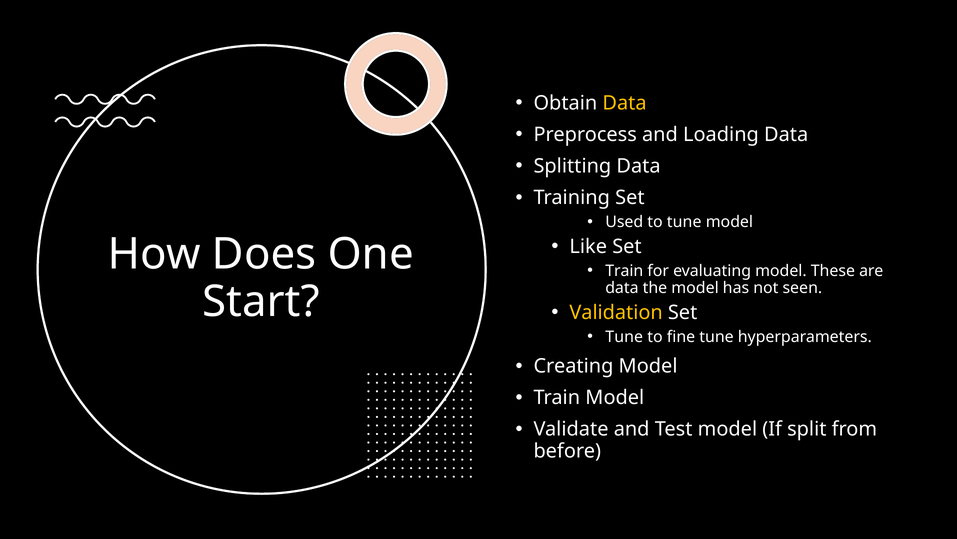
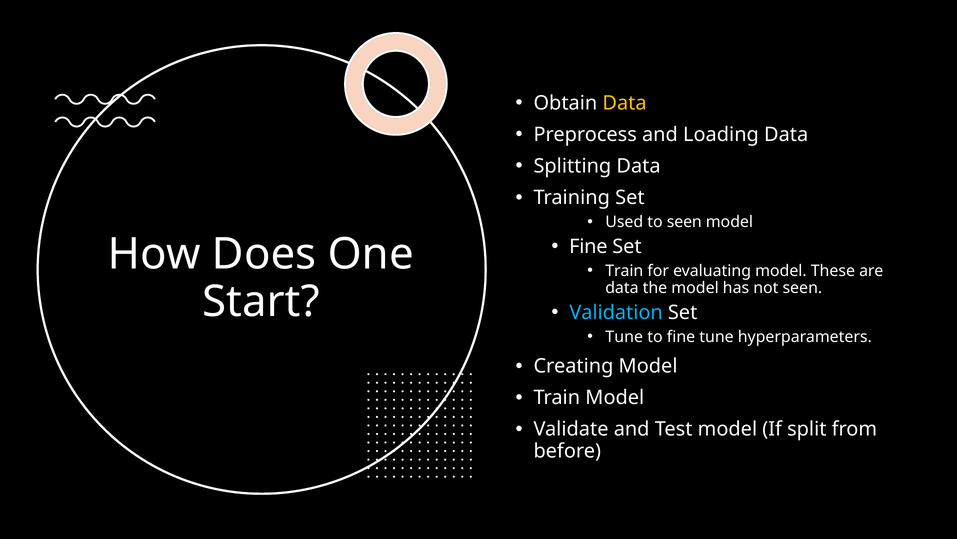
to tune: tune -> seen (684, 222)
Like: Like -> Fine (588, 246)
Validation colour: yellow -> light blue (616, 312)
